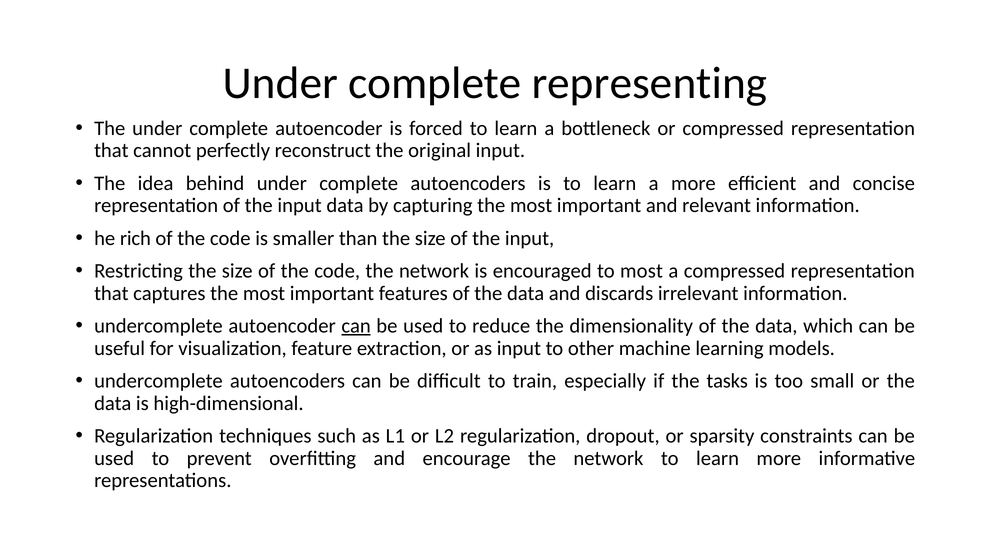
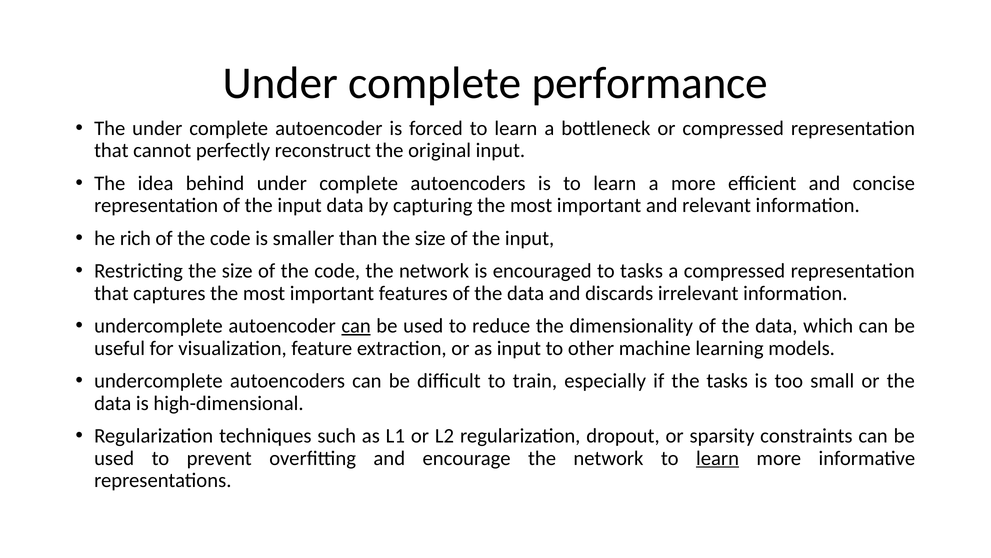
representing: representing -> performance (650, 83)
to most: most -> tasks (642, 271)
learn underline: none -> present (718, 458)
